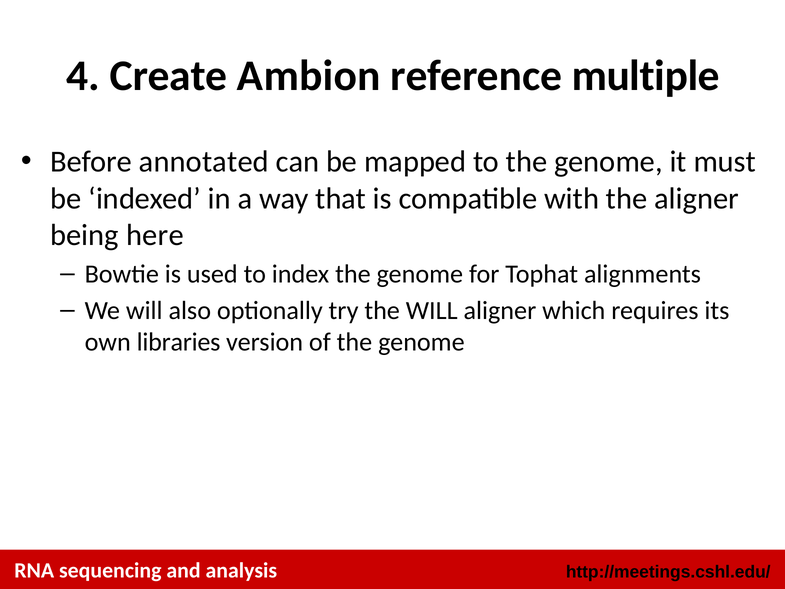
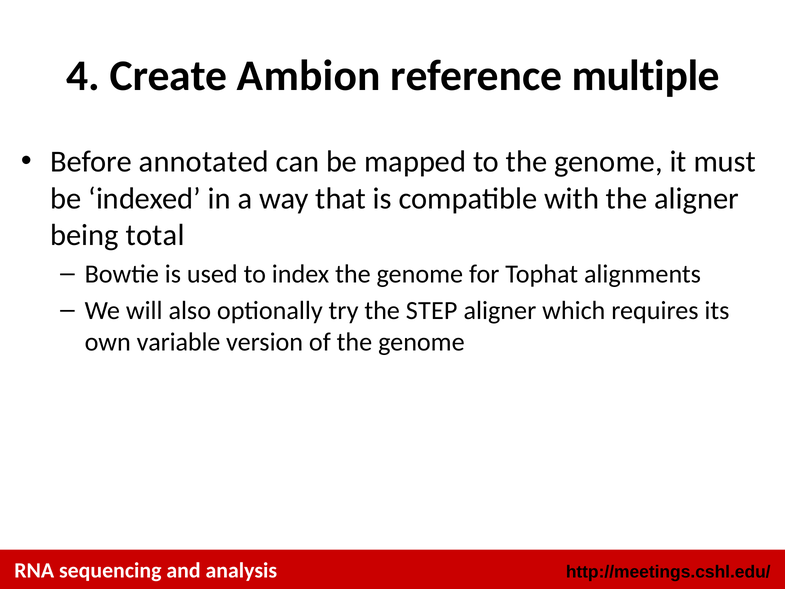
here: here -> total (155, 235)
the WILL: WILL -> STEP (432, 311)
libraries: libraries -> variable (179, 342)
